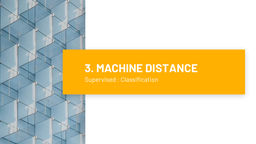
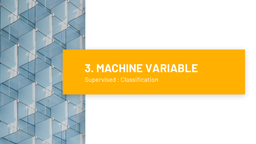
DISTANCE: DISTANCE -> VARIABLE (172, 69)
